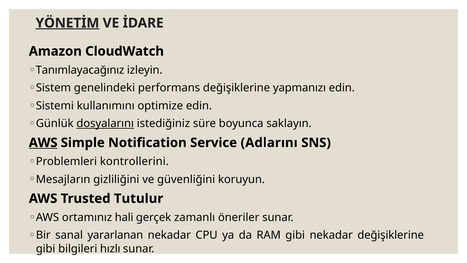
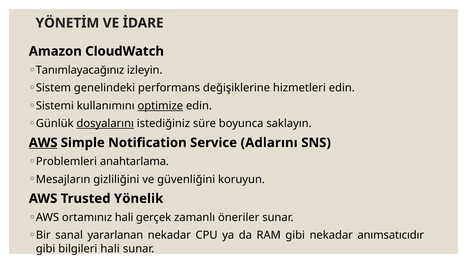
YÖNETİM underline: present -> none (67, 23)
yapmanızı: yapmanızı -> hizmetleri (299, 88)
optimize underline: none -> present (160, 106)
kontrollerini: kontrollerini -> anahtarlama (134, 161)
Tutulur: Tutulur -> Yönelik (139, 198)
nekadar değişiklerine: değişiklerine -> anımsatıcıdır (391, 235)
bilgileri hızlı: hızlı -> hali (110, 248)
